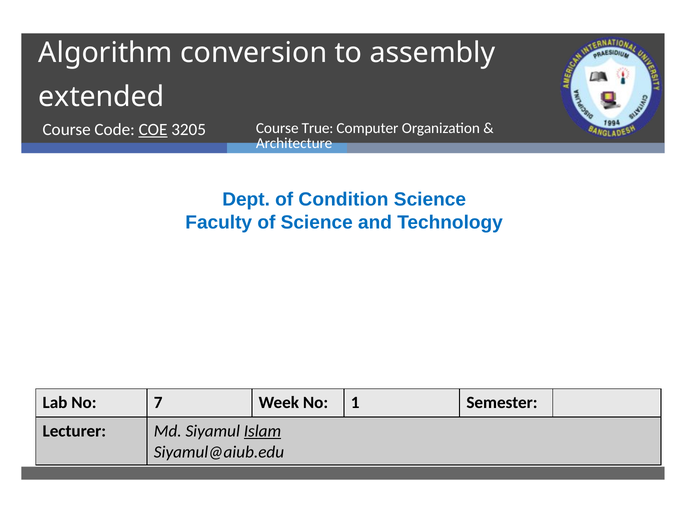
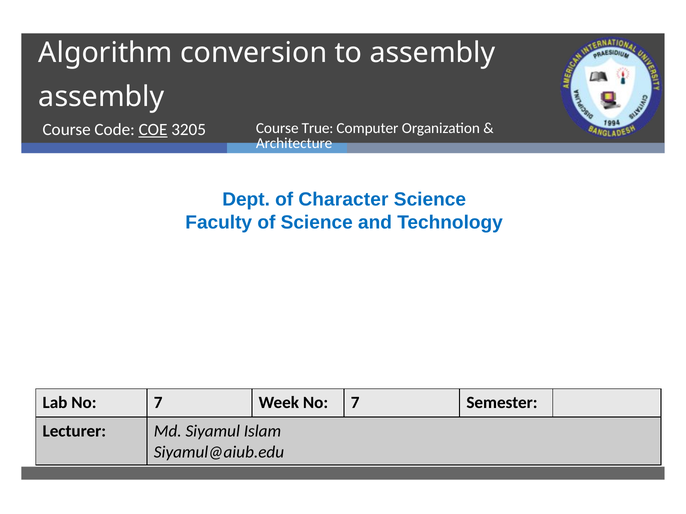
extended: extended -> assembly (101, 97)
Condition: Condition -> Character (343, 200)
Week No 1: 1 -> 7 (355, 403)
Islam underline: present -> none (262, 432)
